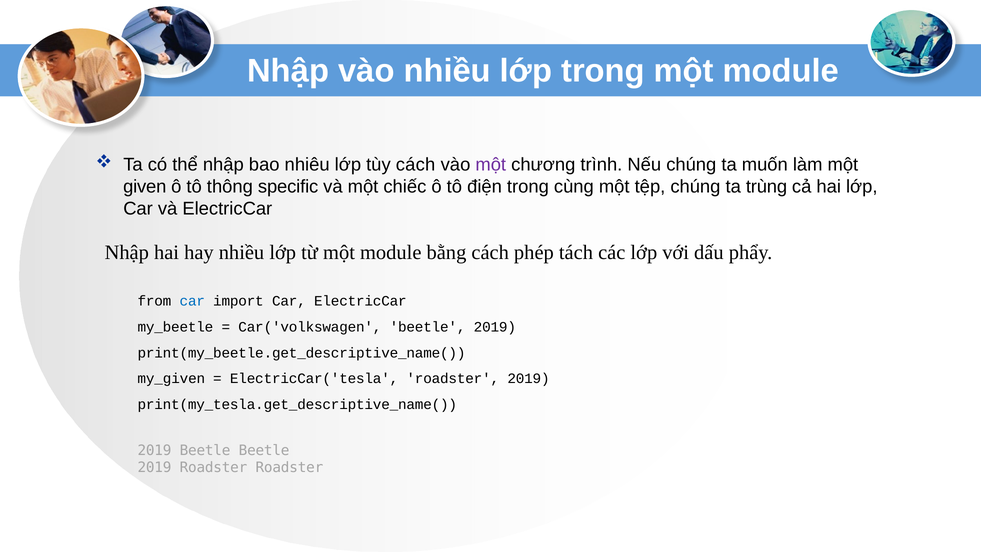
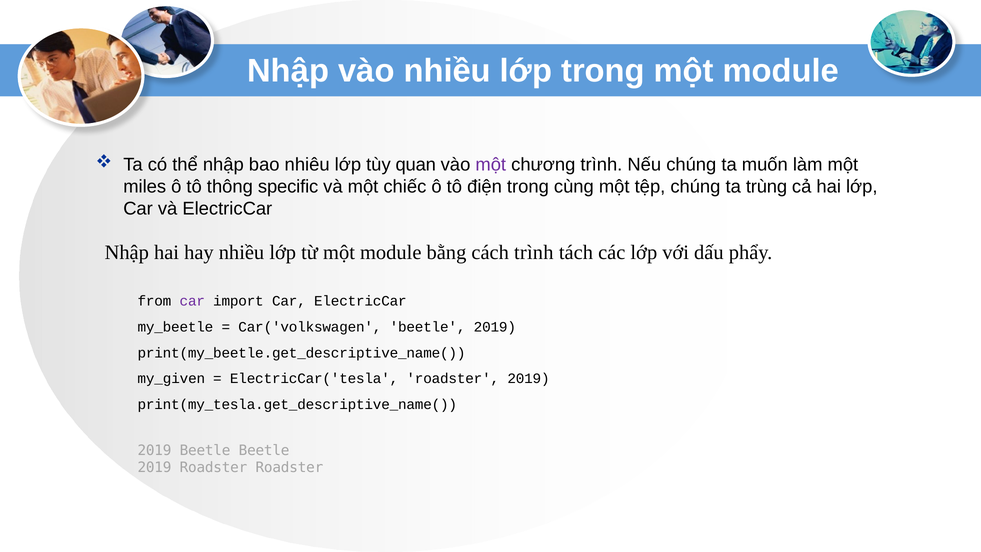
tùy cách: cách -> quan (416, 165)
given: given -> miles (145, 187)
cách phép: phép -> trình (534, 253)
car colour: blue -> purple (192, 301)
